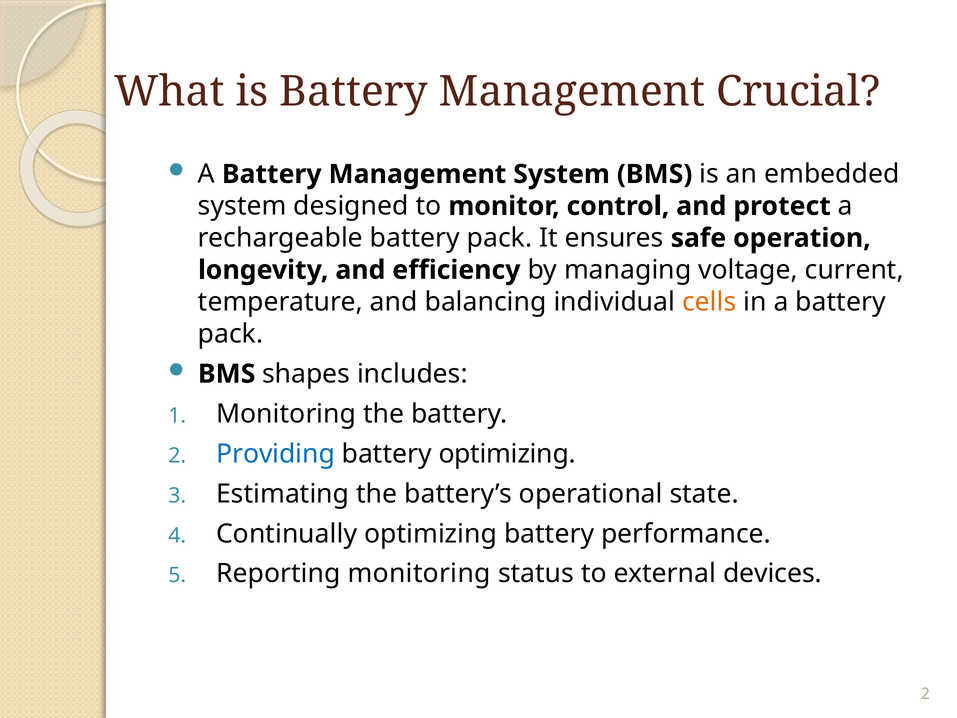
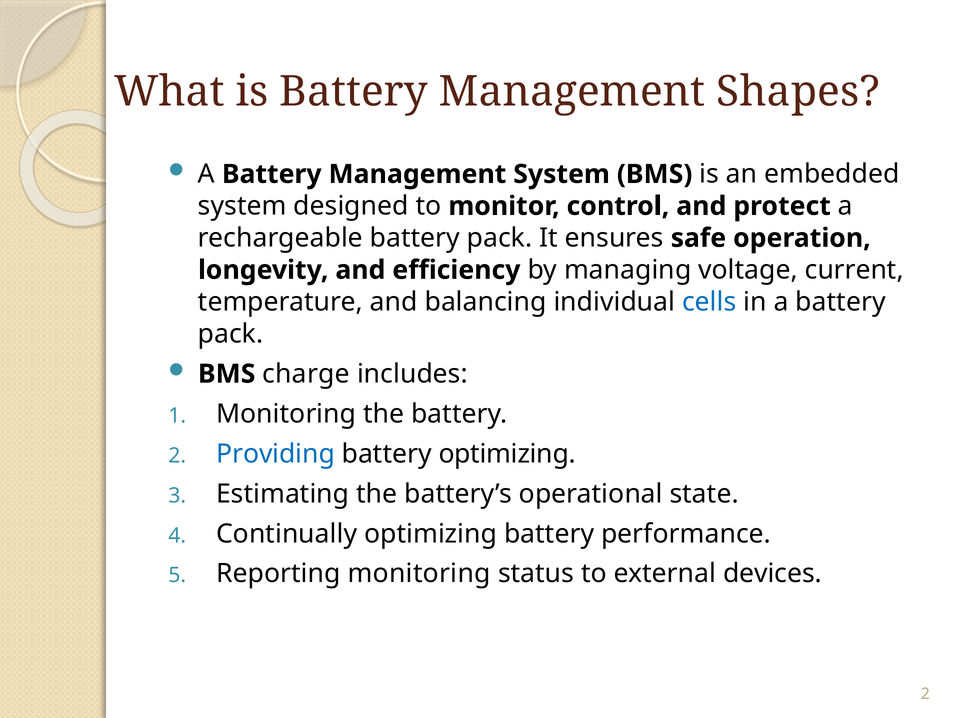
Crucial: Crucial -> Shapes (798, 92)
cells colour: orange -> blue (709, 302)
shapes: shapes -> charge (306, 374)
